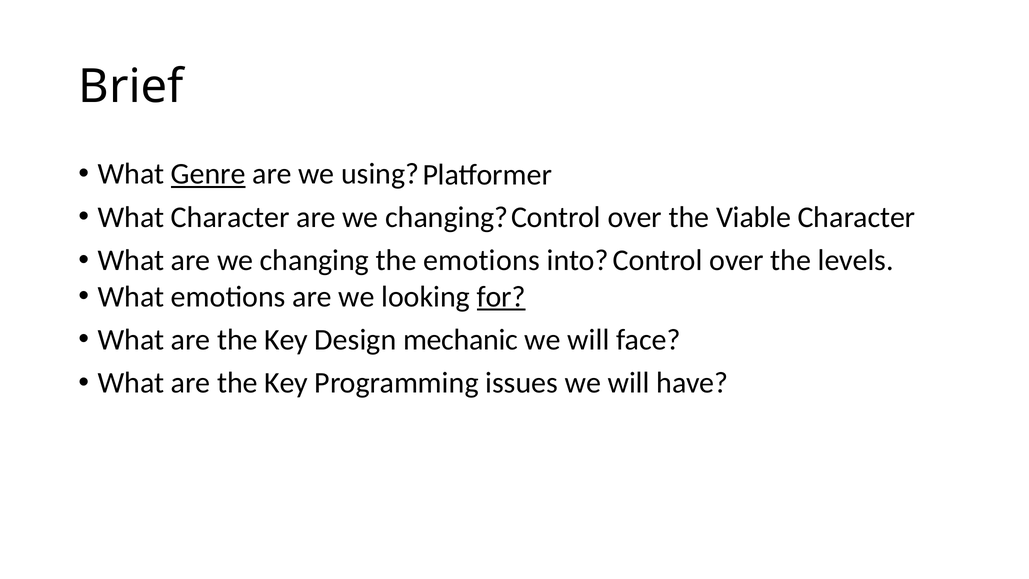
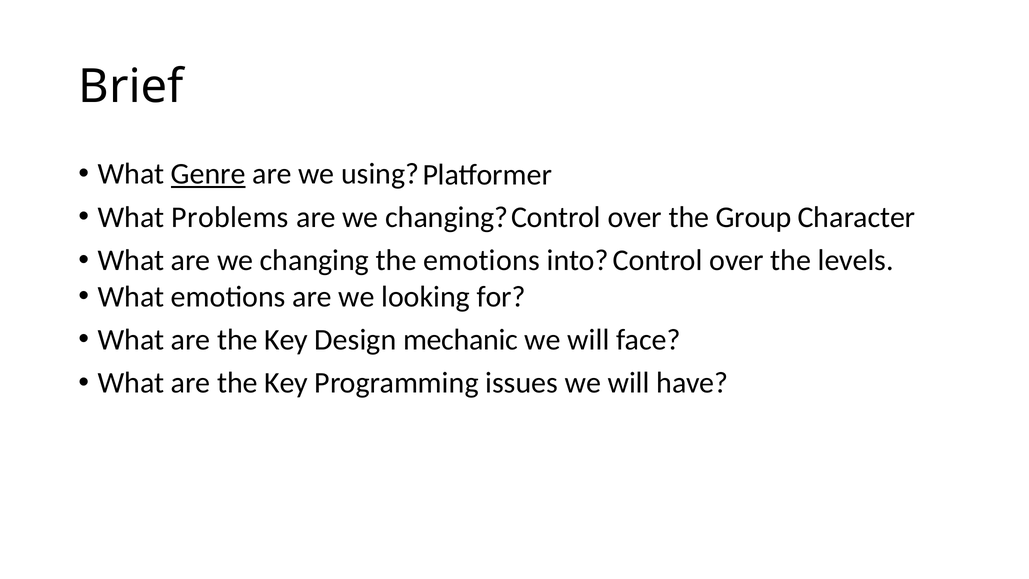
What Character: Character -> Problems (230, 217)
Viable: Viable -> Group (754, 217)
for underline: present -> none (501, 297)
